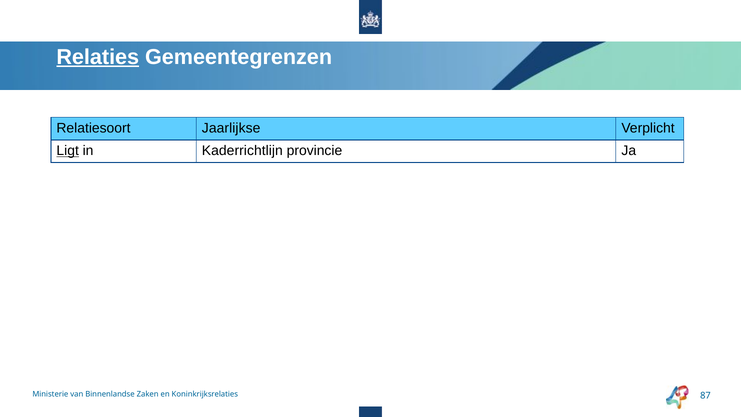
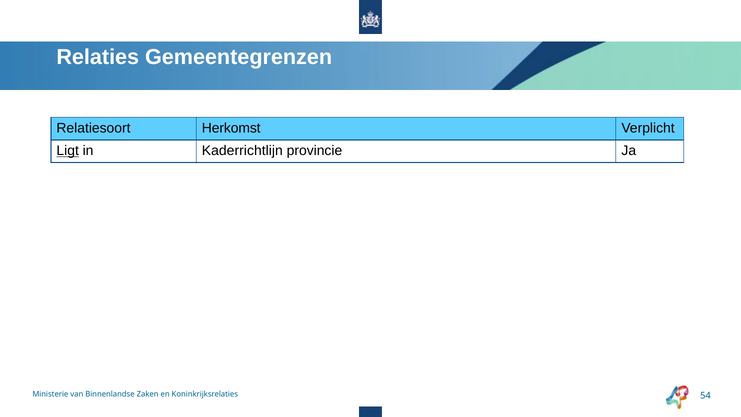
Relaties underline: present -> none (98, 57)
Jaarlijkse: Jaarlijkse -> Herkomst (231, 128)
87: 87 -> 54 (705, 395)
